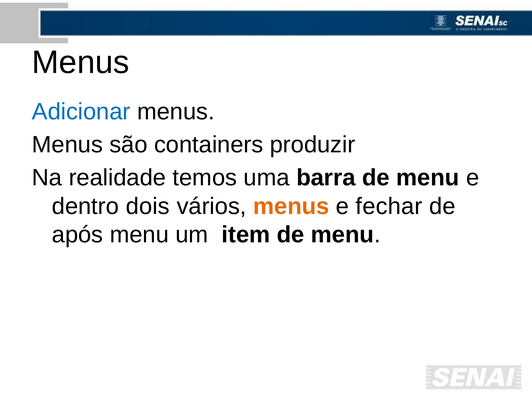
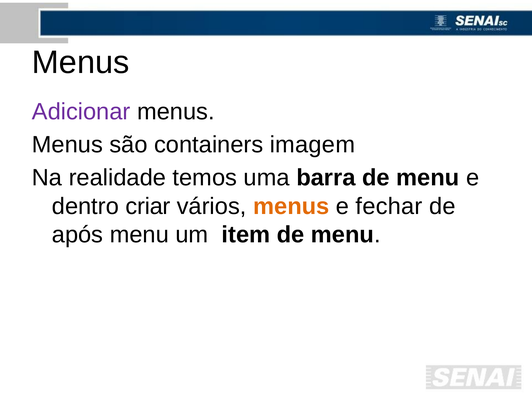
Adicionar colour: blue -> purple (81, 112)
produzir: produzir -> imagem (312, 145)
dois: dois -> criar (148, 206)
